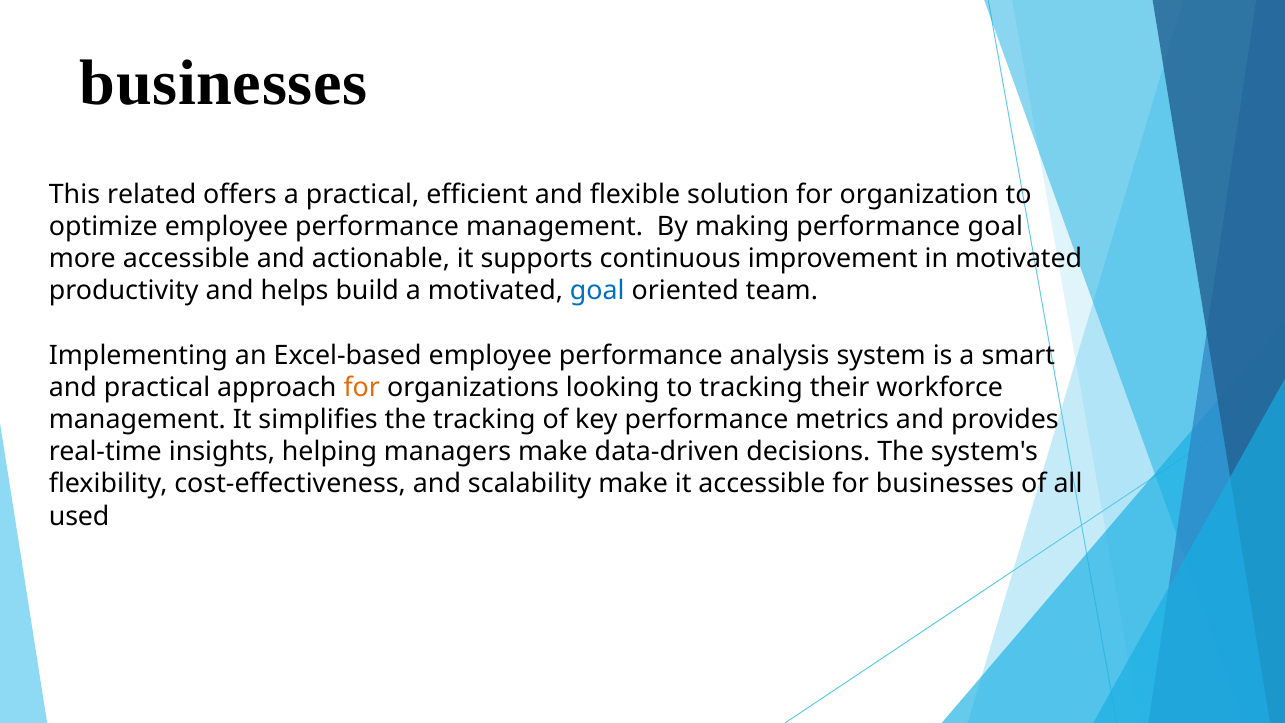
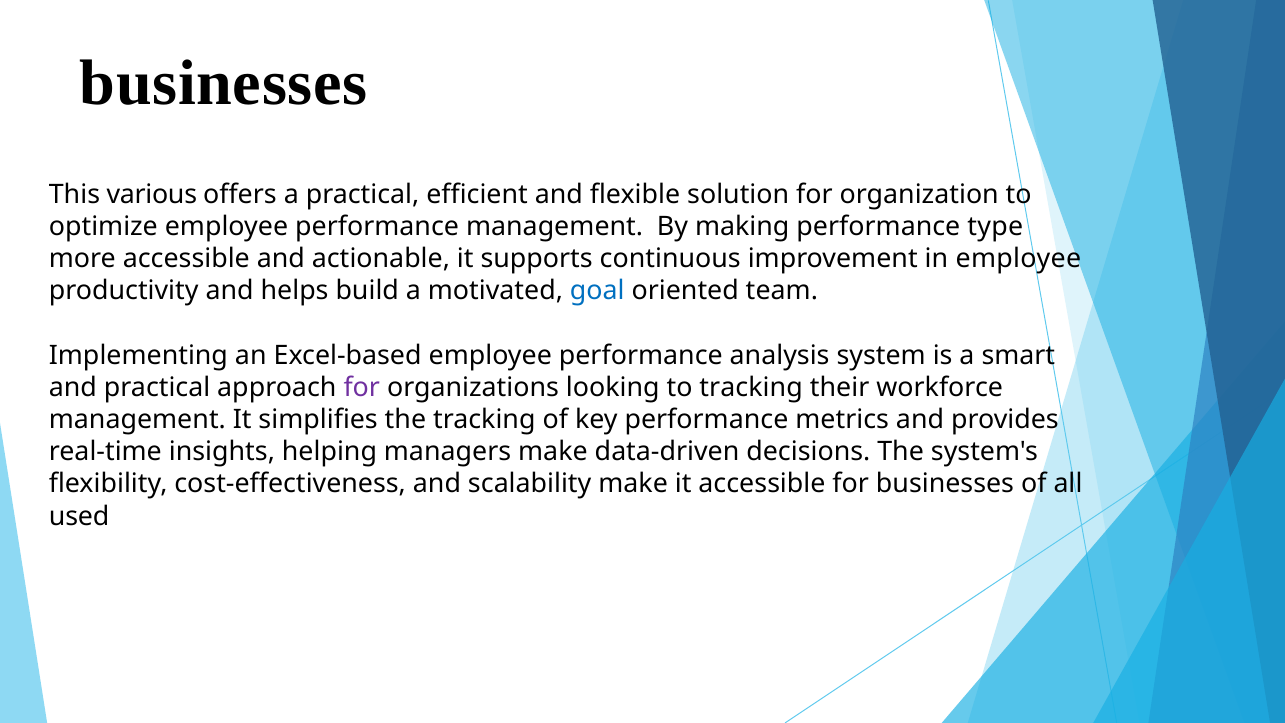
related: related -> various (152, 195)
performance goal: goal -> type (995, 227)
in motivated: motivated -> employee (1018, 259)
for colour: orange -> purple (362, 387)
